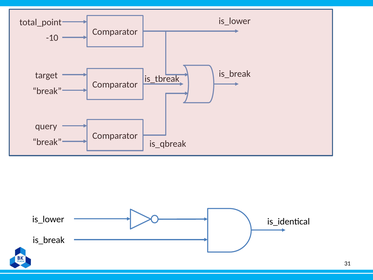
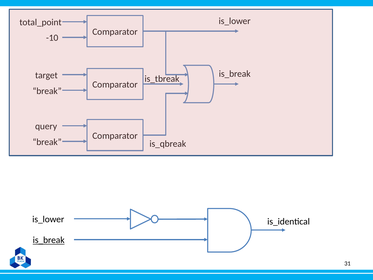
is_break underline: none -> present (49, 240)
